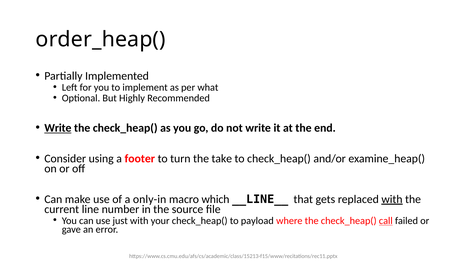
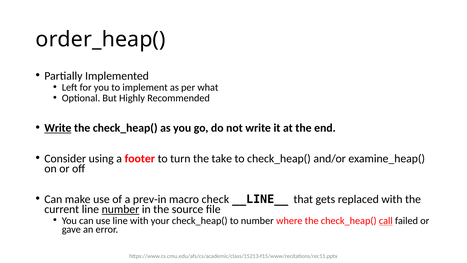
only-in: only-in -> prev-in (150, 199)
which: which -> check (215, 199)
with underline: present -> none (392, 199)
number underline: none -> present (120, 209)
use just: just -> line (120, 221)
to payload: payload -> number (257, 221)
